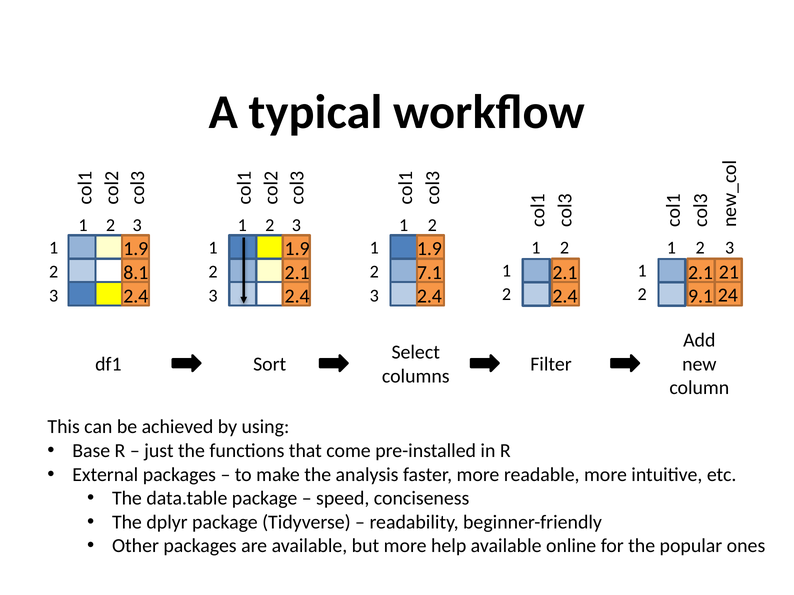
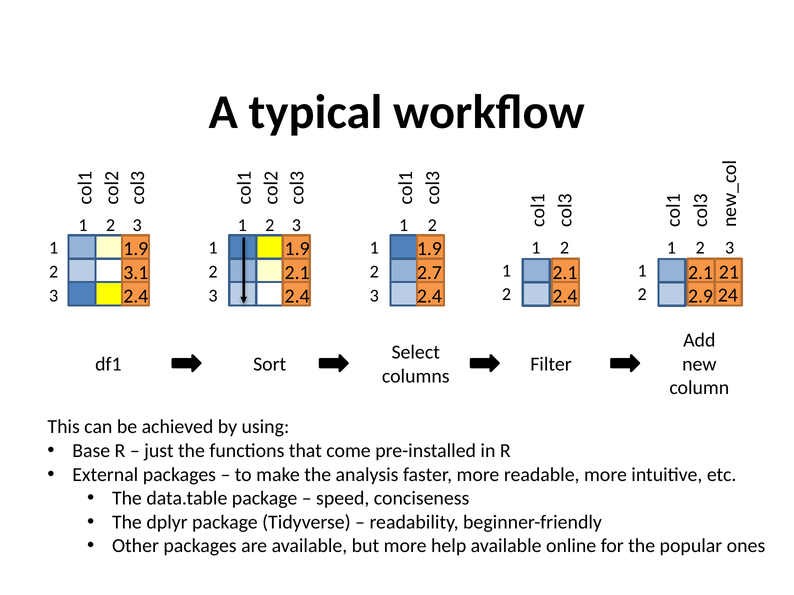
8.1: 8.1 -> 3.1 (136, 273)
7.1: 7.1 -> 2.7 (429, 273)
9.1: 9.1 -> 2.9 (701, 297)
